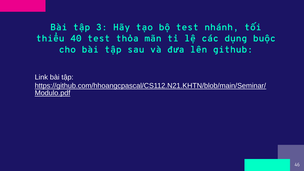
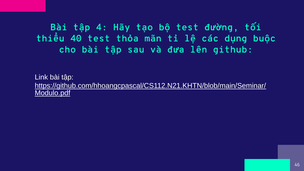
3: 3 -> 4 (102, 27)
nhánh: nhánh -> đường (222, 27)
